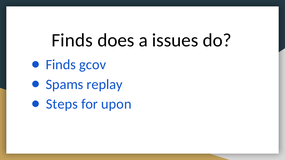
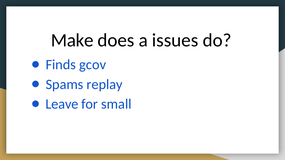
Finds: Finds -> Make (72, 40)
Steps: Steps -> Leave (62, 104)
upon: upon -> small (116, 104)
